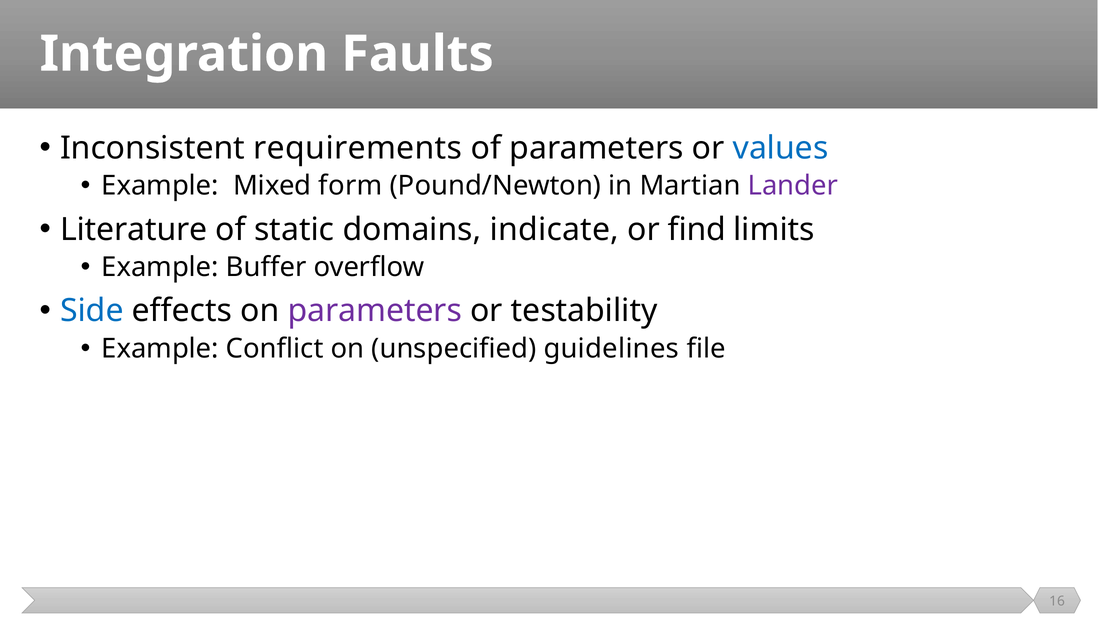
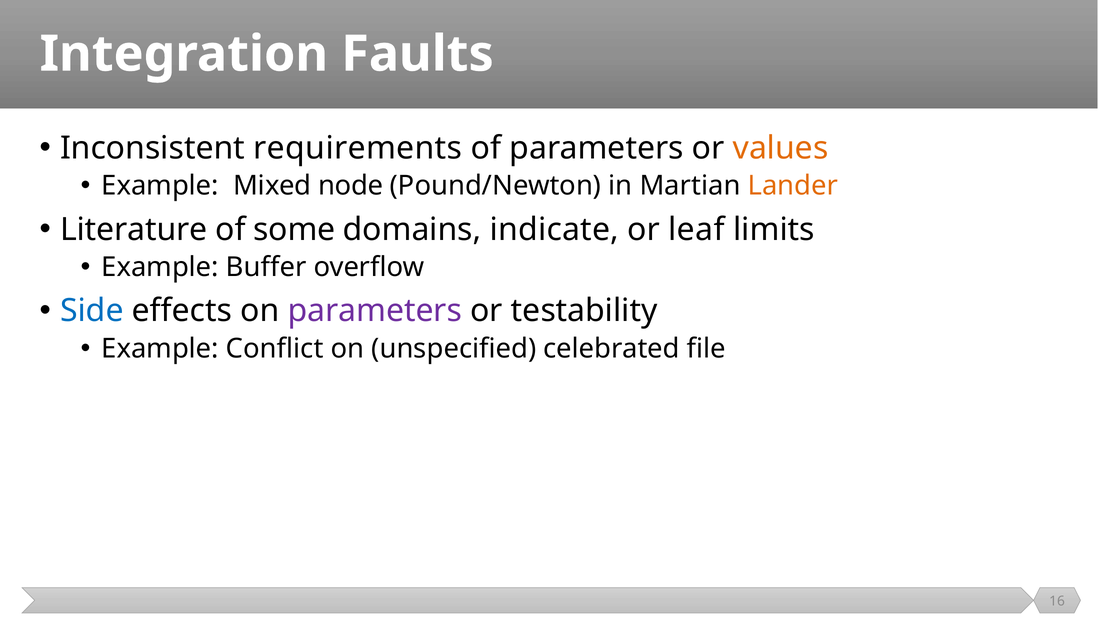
values colour: blue -> orange (781, 148)
form: form -> node (351, 186)
Lander colour: purple -> orange (793, 186)
static: static -> some (294, 229)
find: find -> leaf (696, 229)
guidelines: guidelines -> celebrated (612, 349)
